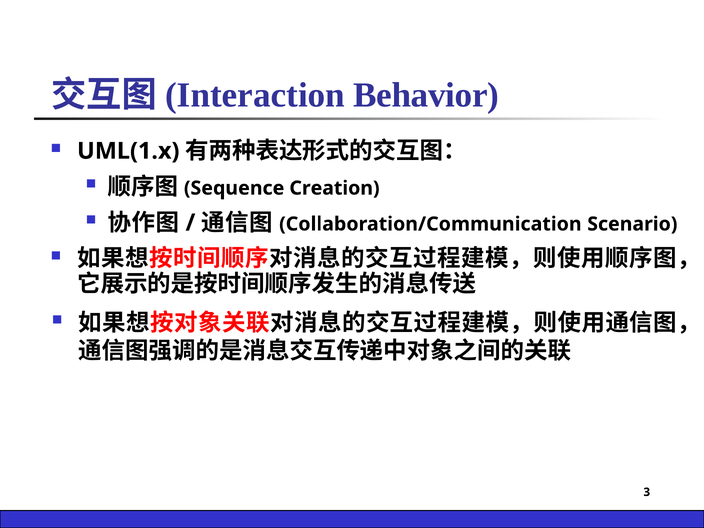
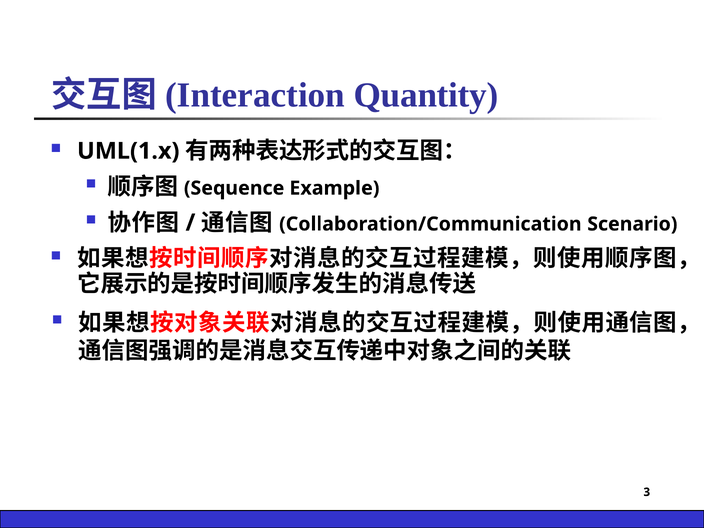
Behavior: Behavior -> Quantity (426, 95)
Creation: Creation -> Example (334, 188)
